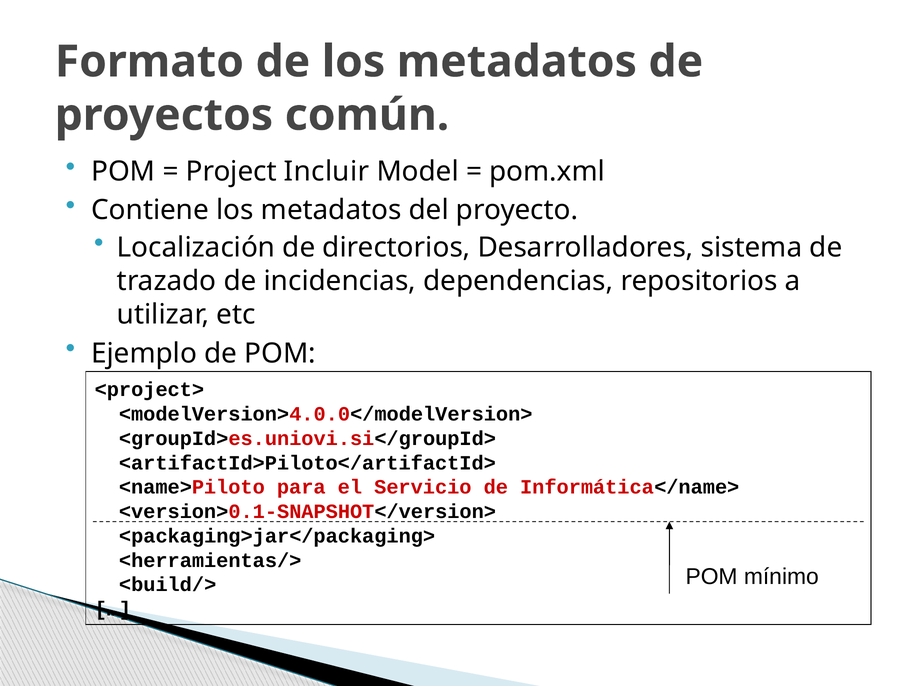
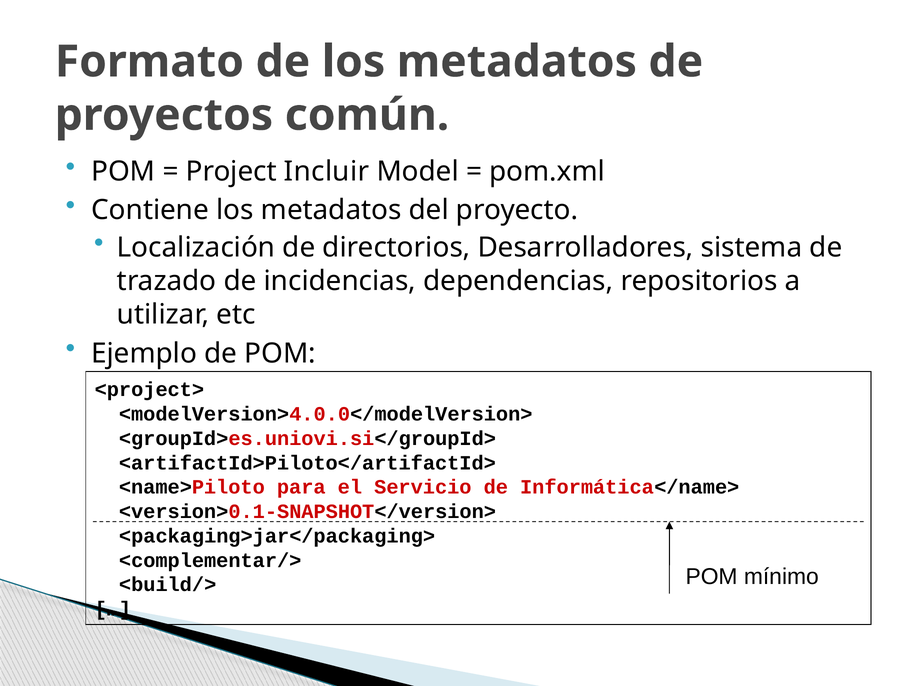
<herramientas/>: <herramientas/> -> <complementar/> (210, 561)
